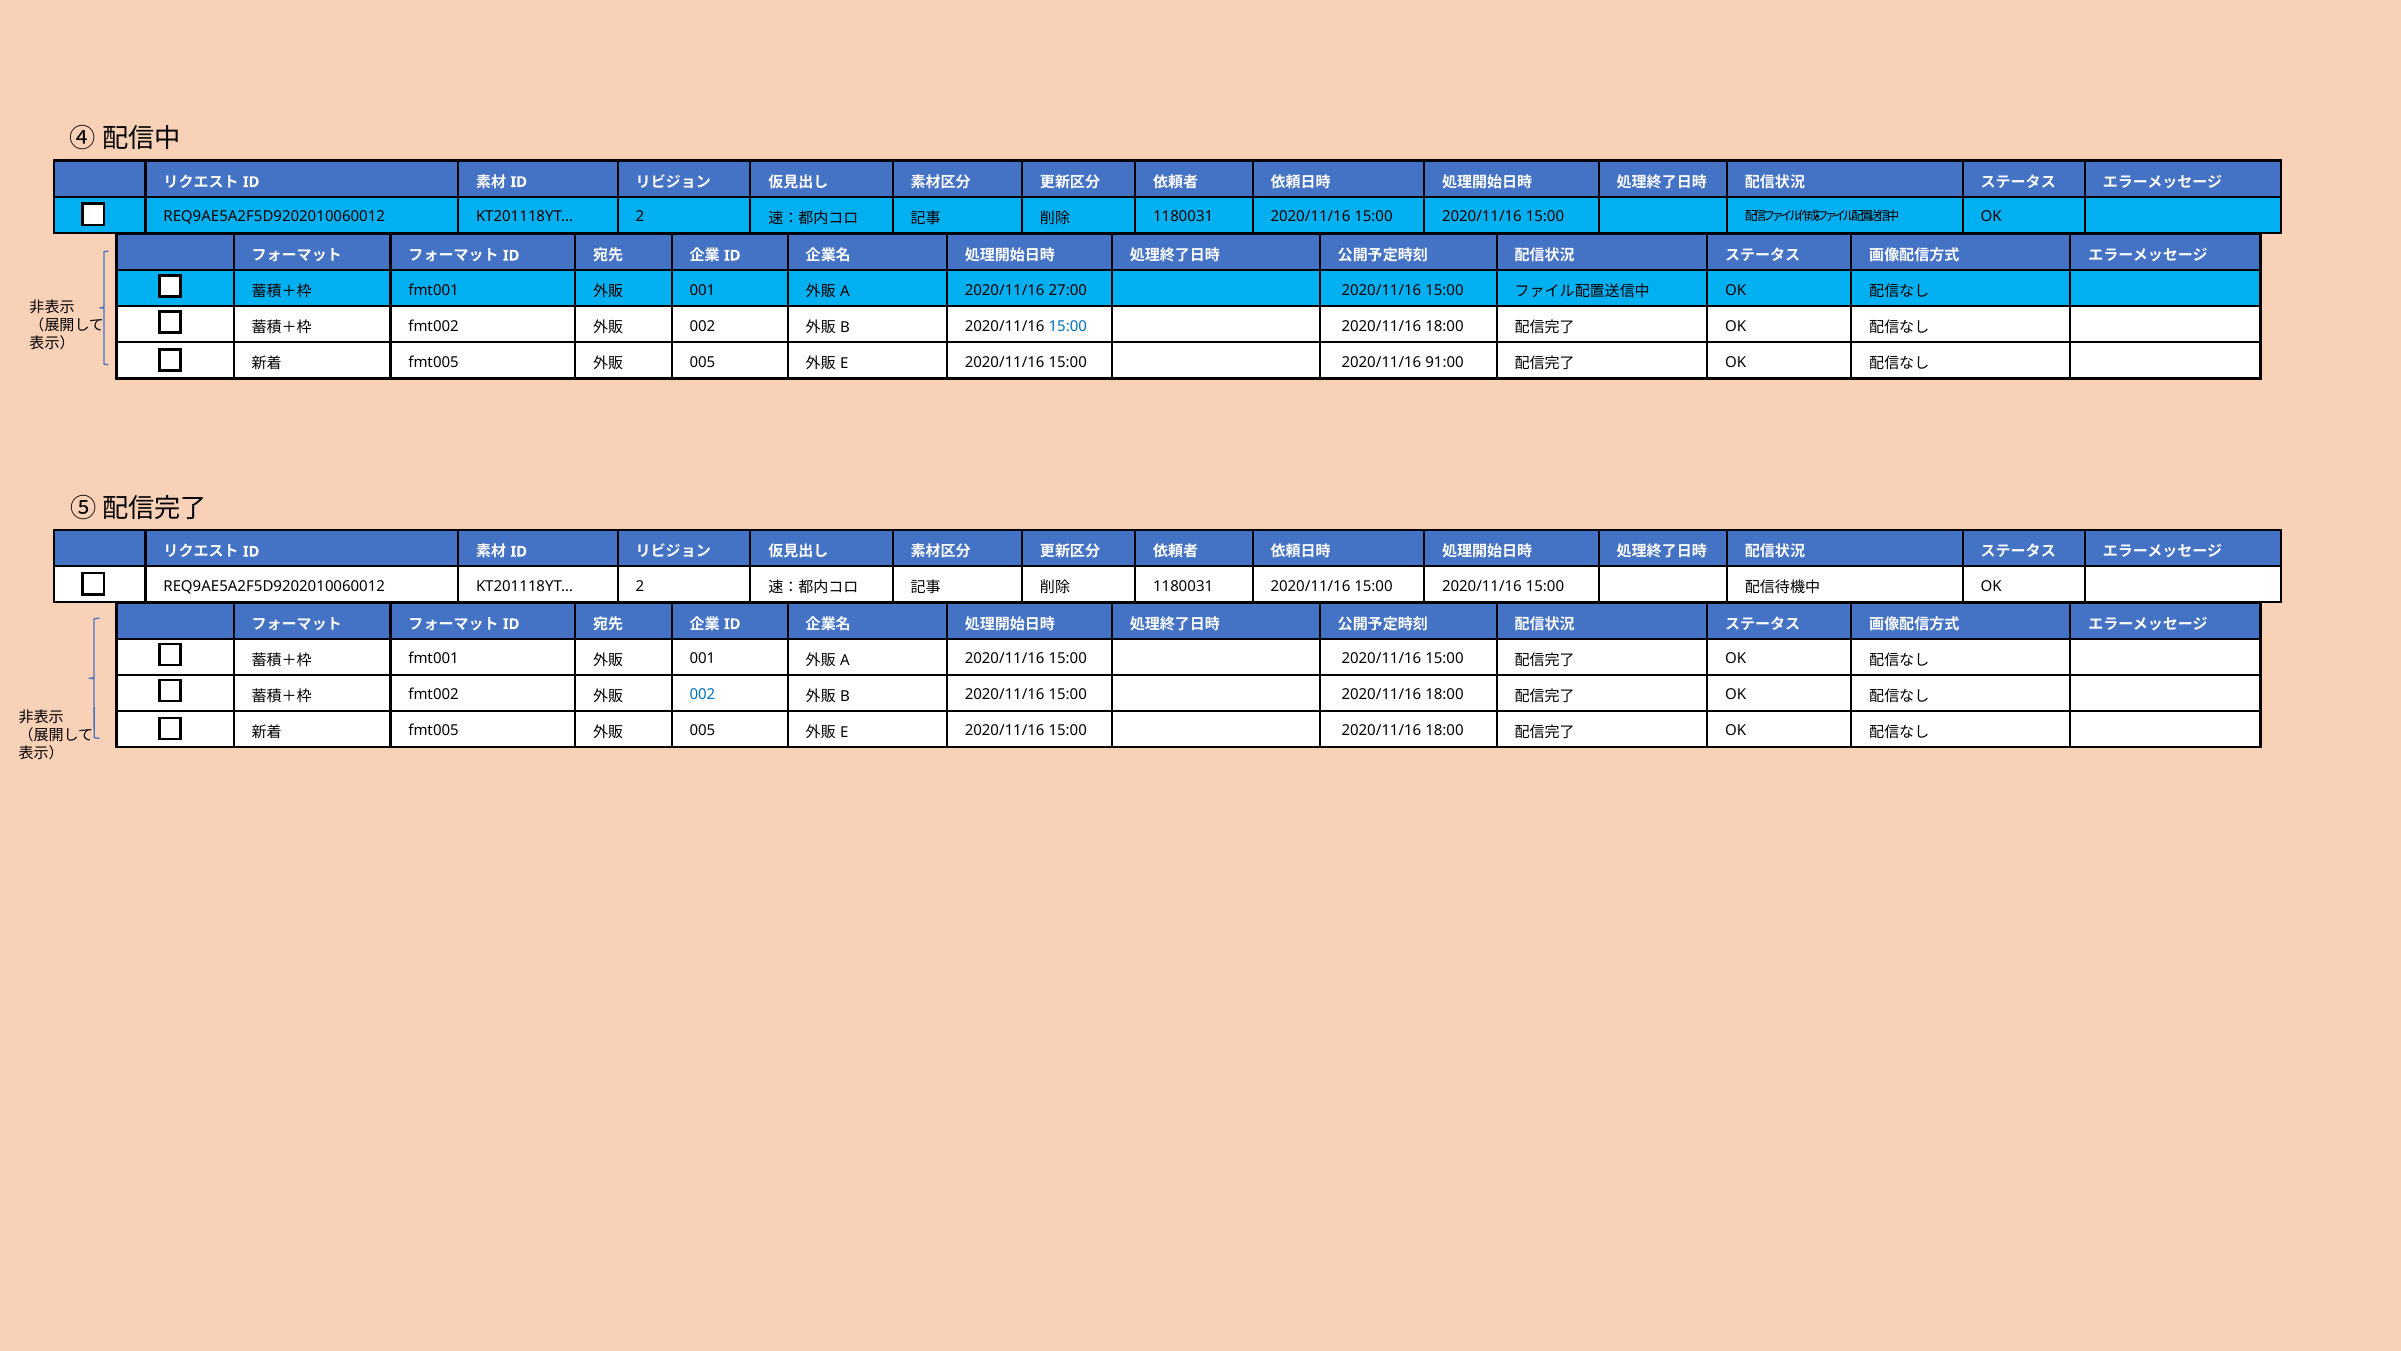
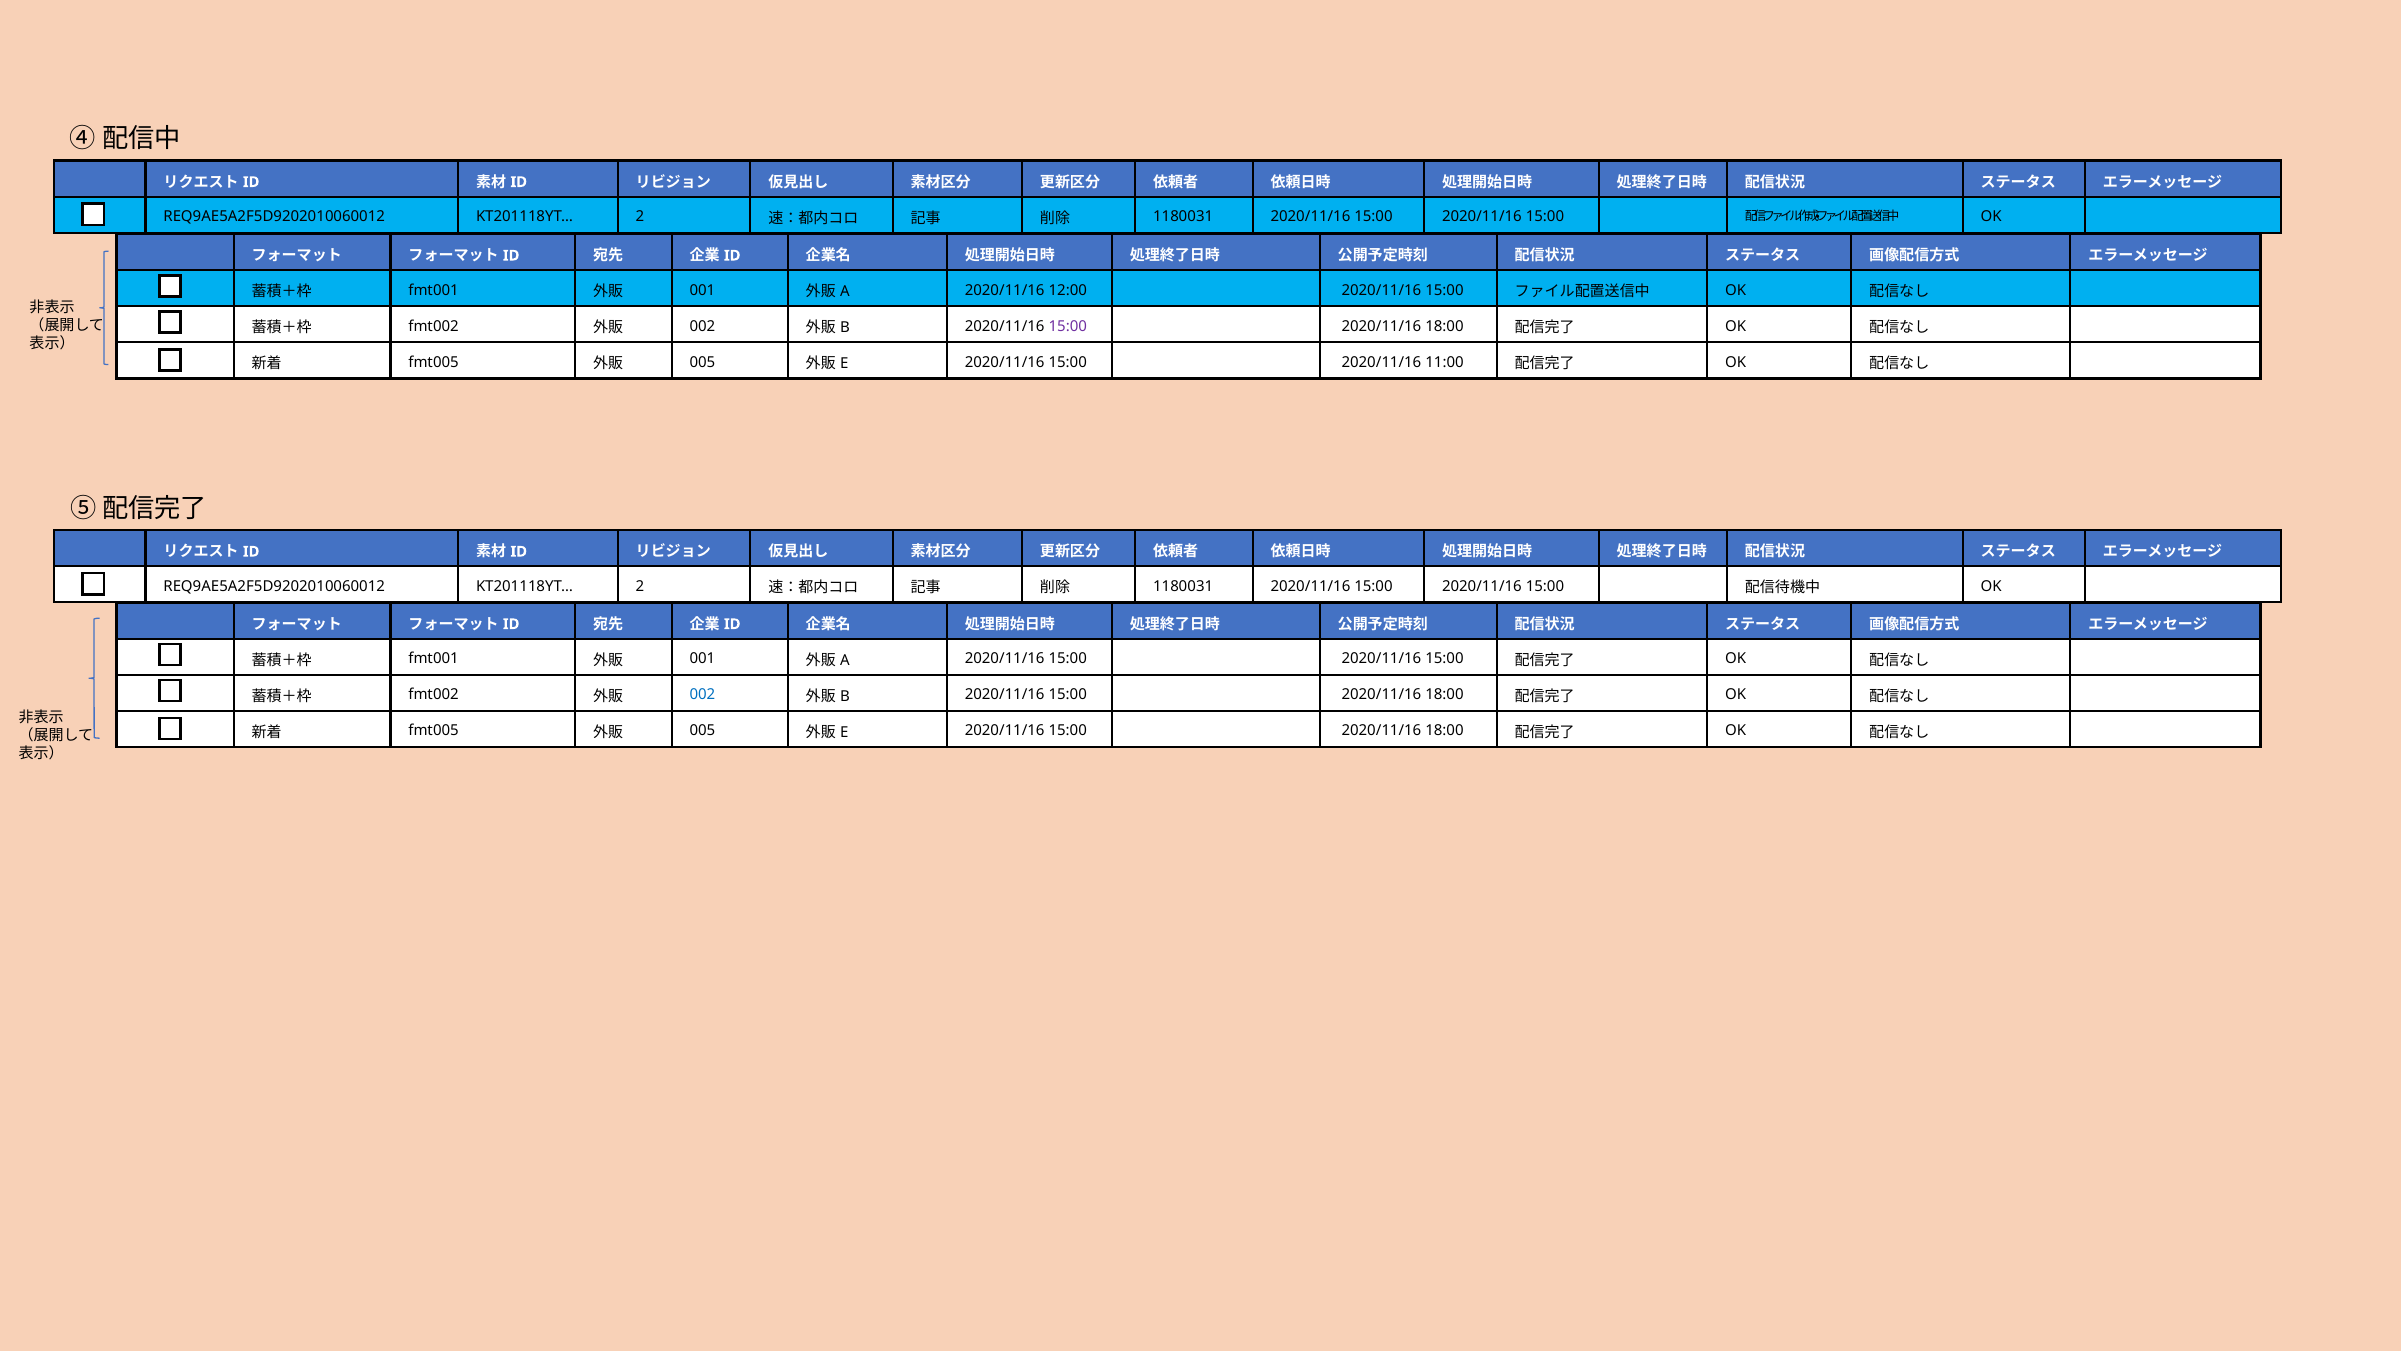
27:00: 27:00 -> 12:00 (1068, 290)
15:00 colour: blue -> purple (1068, 326)
91:00: 91:00 -> 11:00 (1445, 362)
